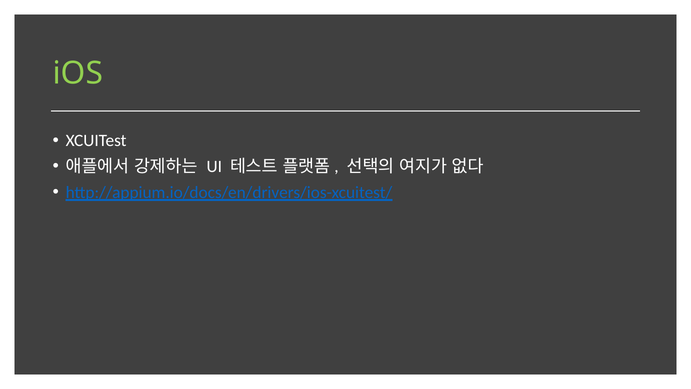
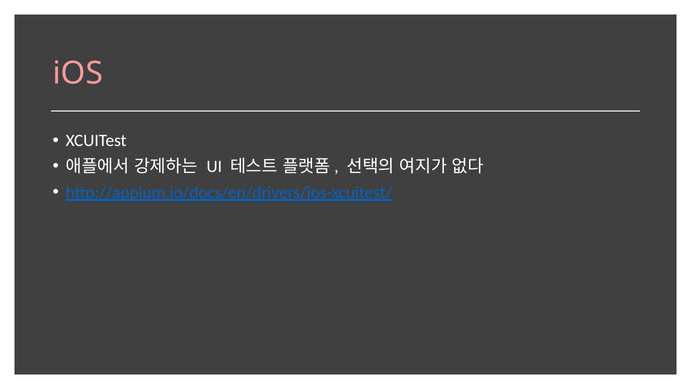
iOS colour: light green -> pink (78, 73)
